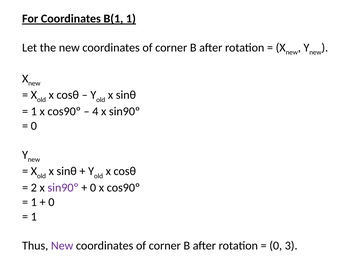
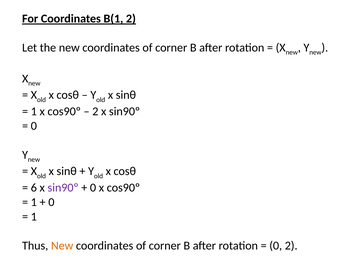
B(1 1: 1 -> 2 (131, 19)
4: 4 -> 2 (95, 111)
2: 2 -> 6 (34, 188)
New colour: purple -> orange (62, 245)
0 3: 3 -> 2 (291, 245)
